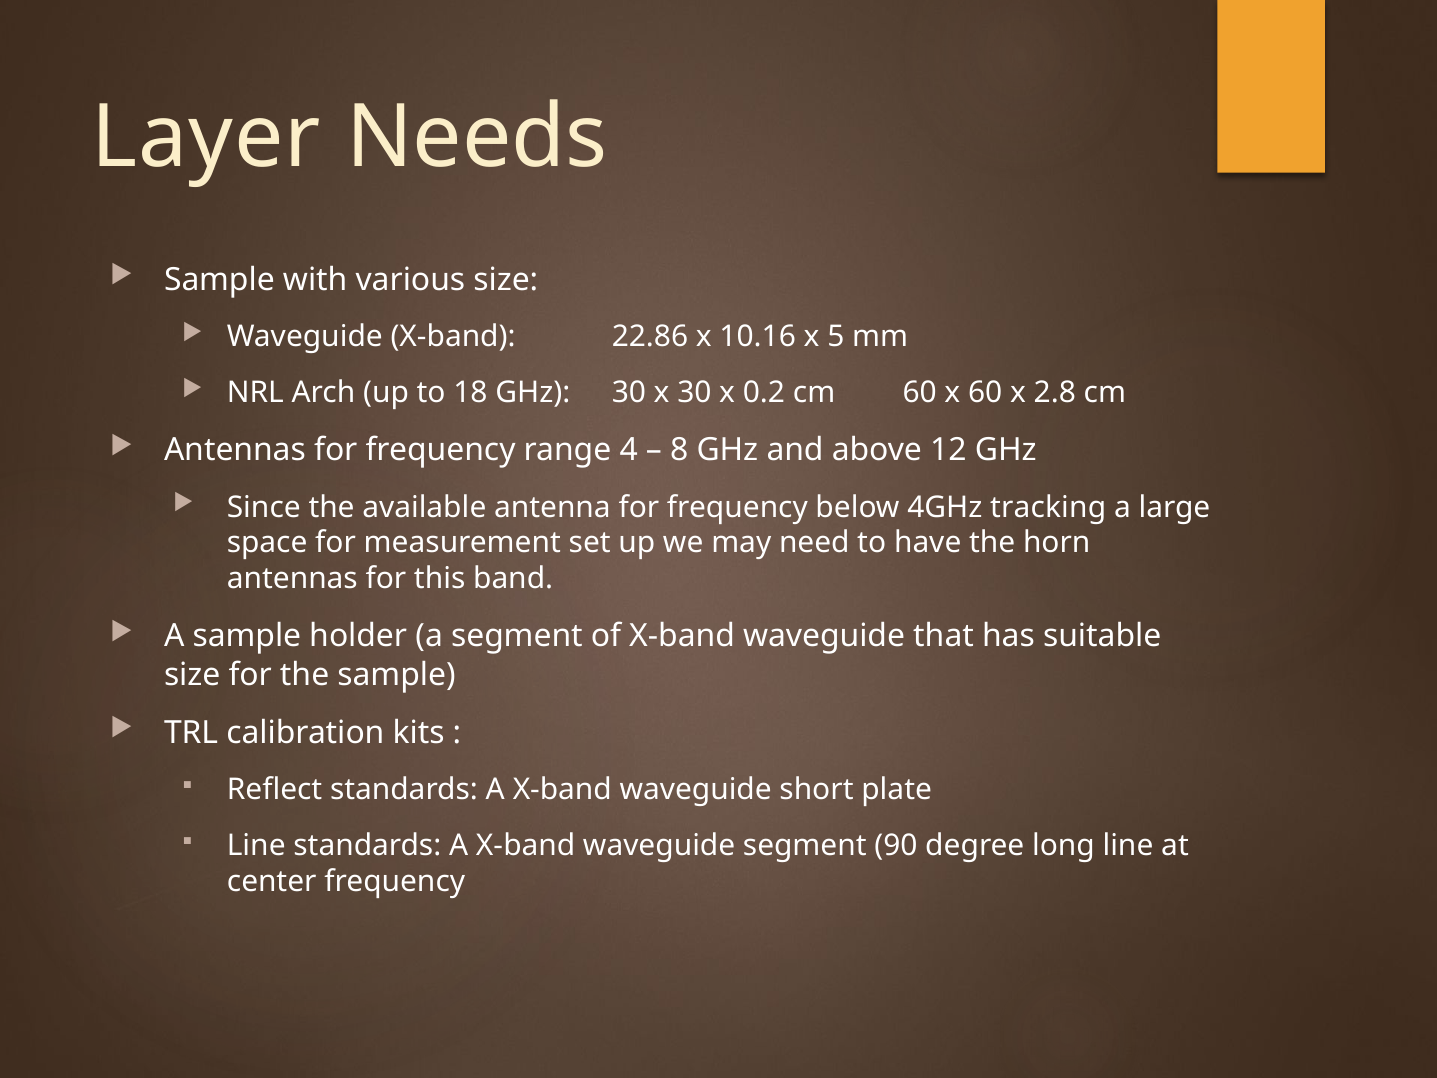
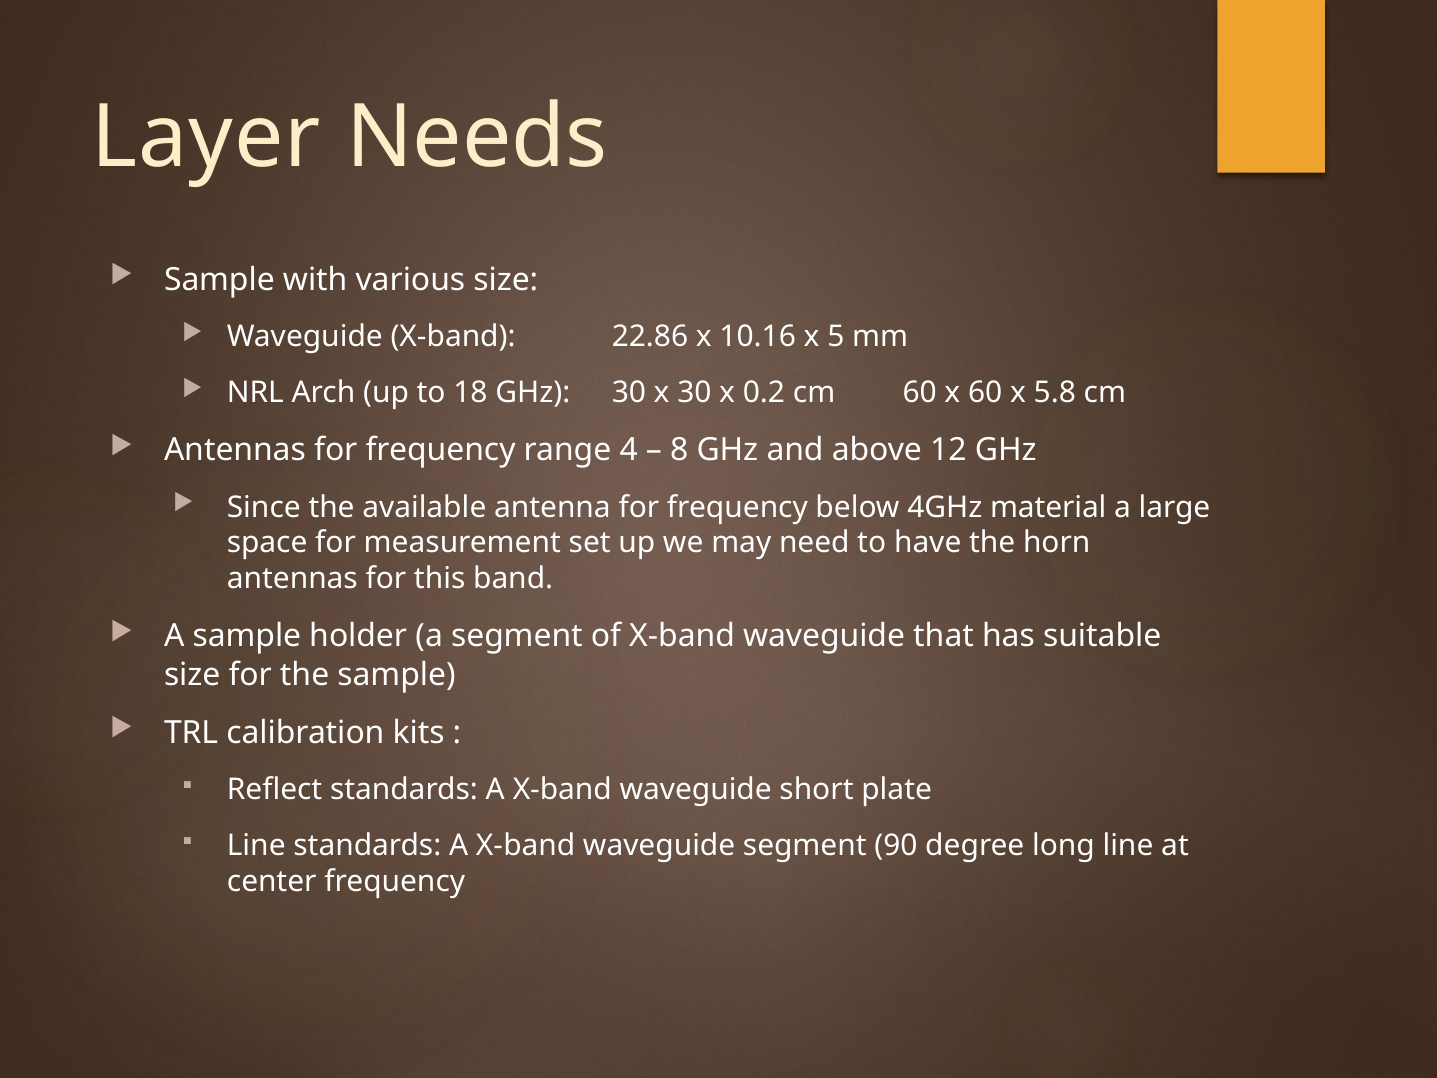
2.8: 2.8 -> 5.8 (1055, 393)
tracking: tracking -> material (1048, 507)
